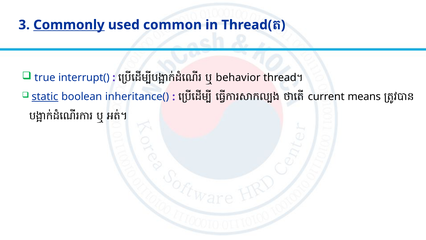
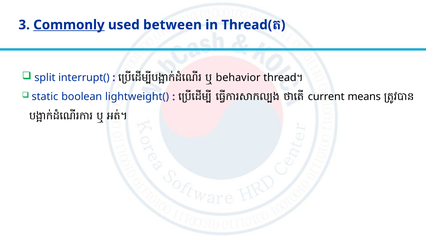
common: common -> between (172, 25)
true: true -> split (45, 77)
static underline: present -> none (45, 97)
inheritance(: inheritance( -> lightweight( (137, 97)
